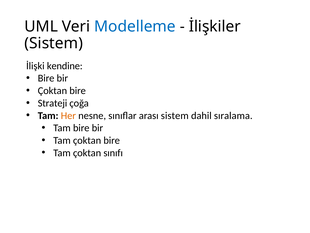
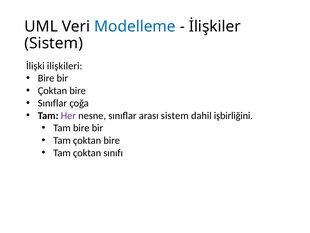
kendine: kendine -> ilişkileri (65, 66)
Strateji: Strateji -> Sınıflar (52, 103)
Her colour: orange -> purple (68, 115)
sıralama: sıralama -> işbirliğini (233, 115)
